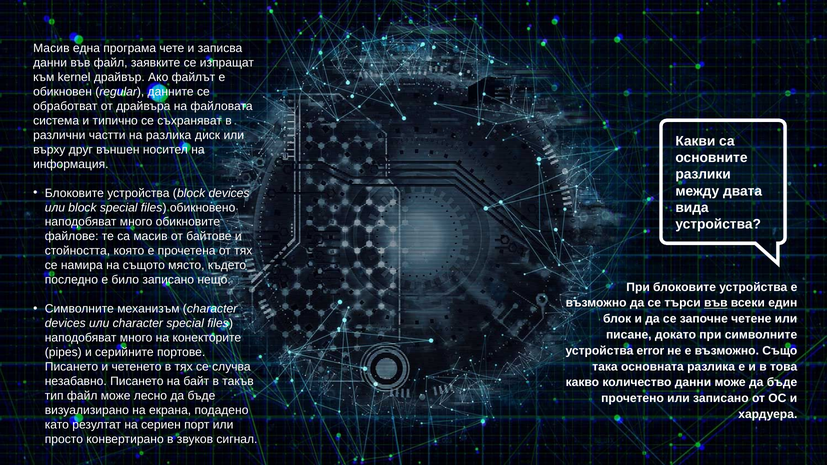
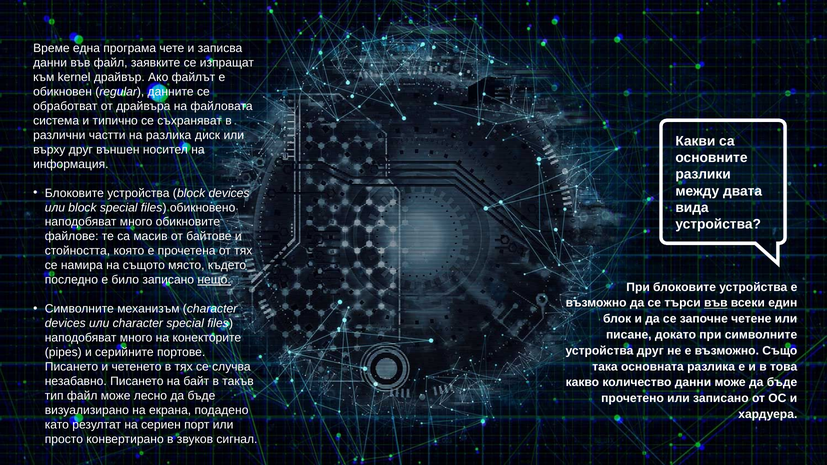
Масив: Масив -> Време (51, 48)
нещо underline: none -> present (214, 280)
устройства error: error -> друг (650, 351)
